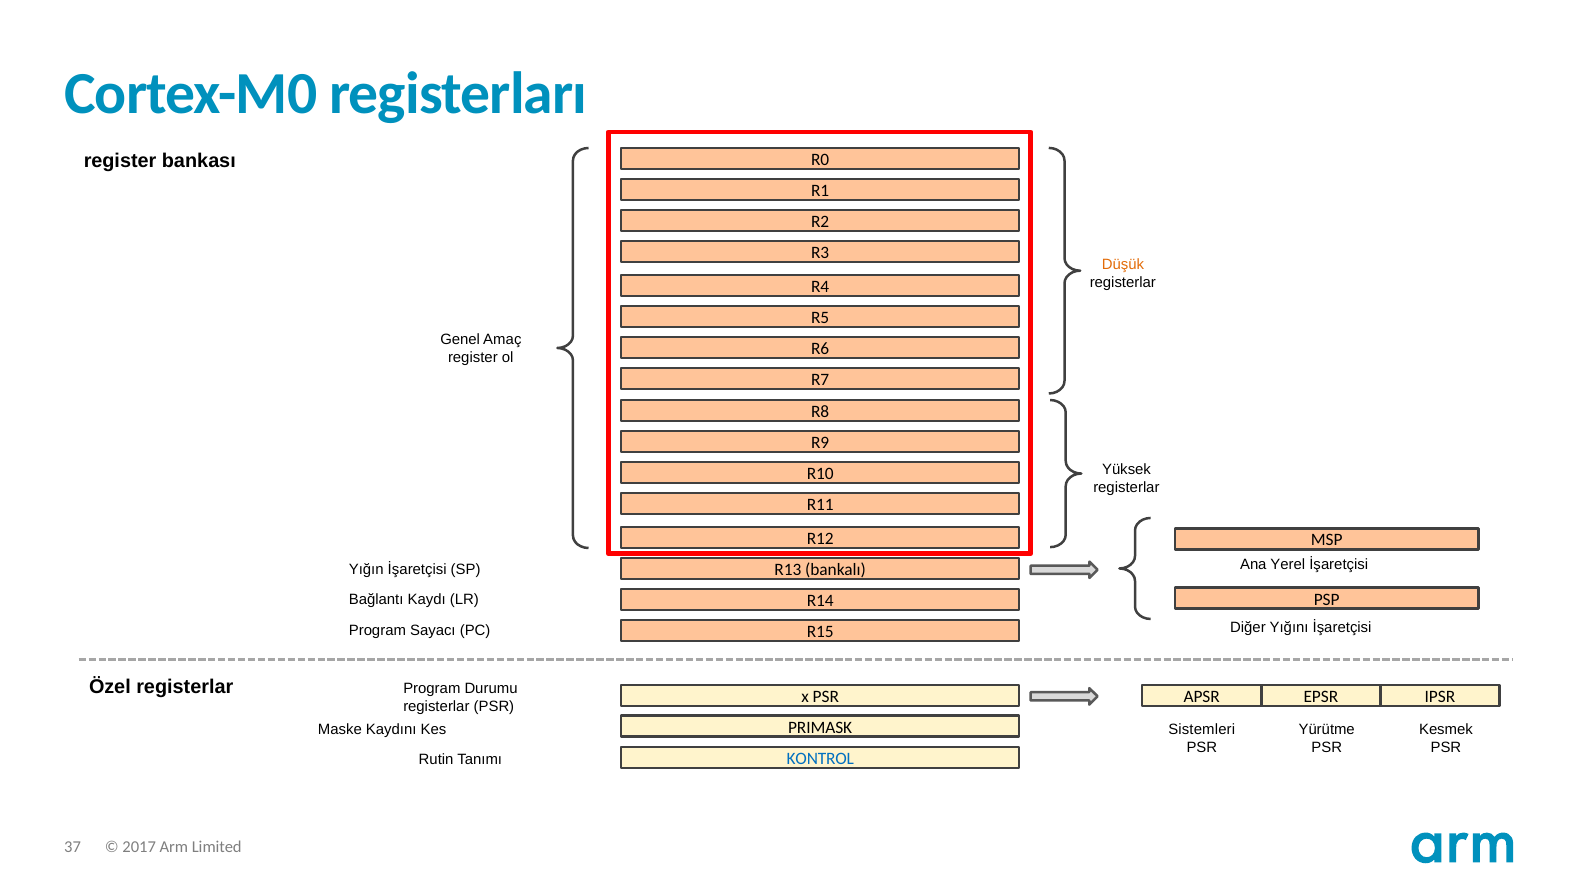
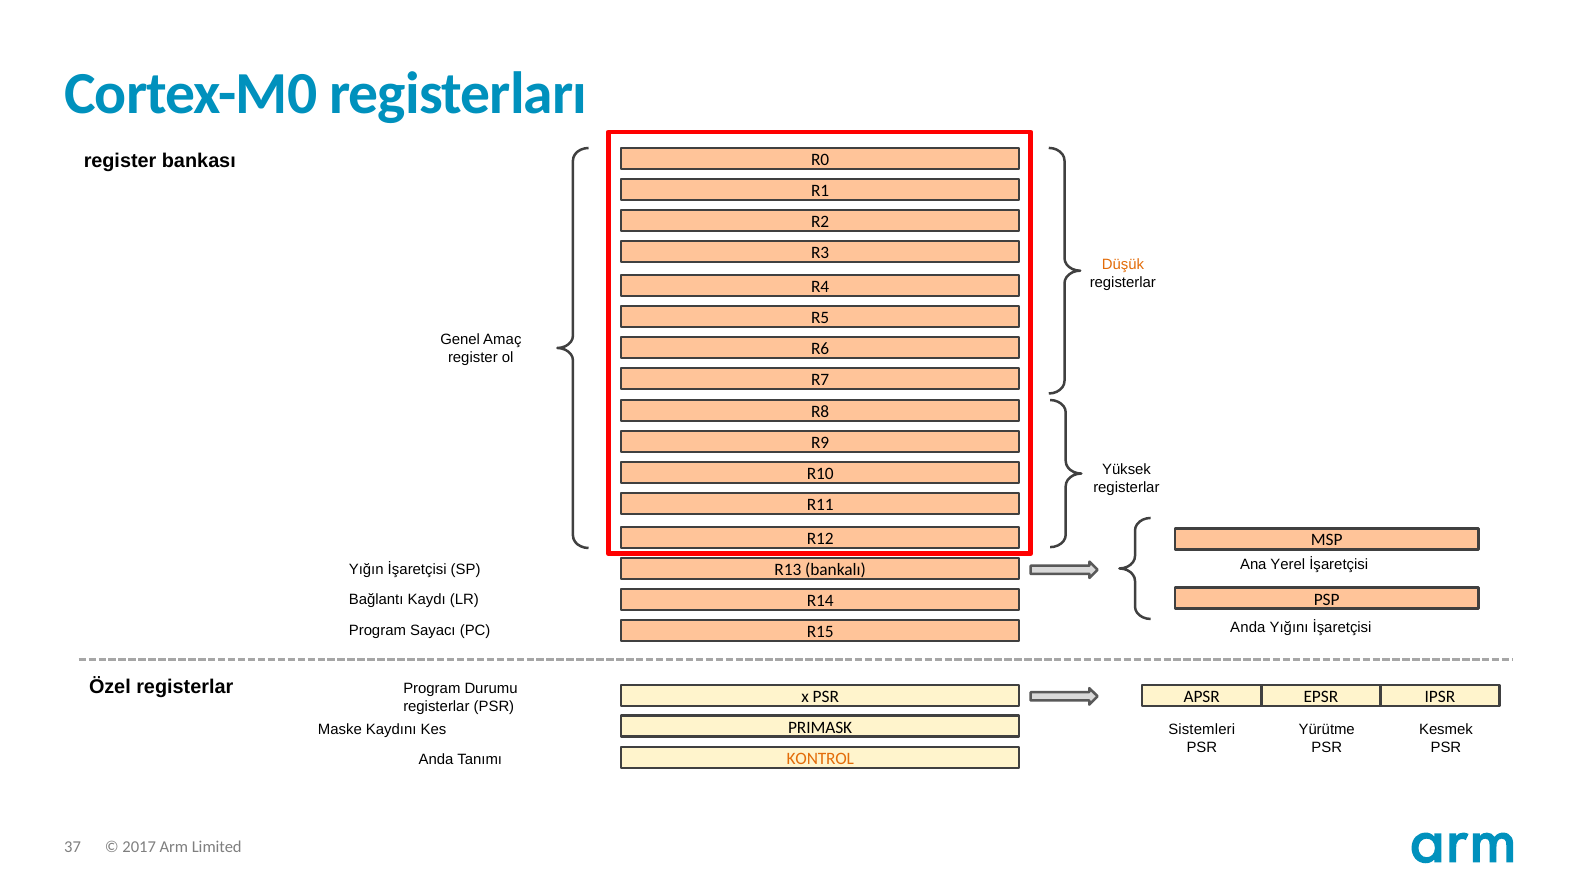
Diğer: Diğer -> Anda (1248, 627)
KONTROL colour: blue -> orange (820, 759)
Rutin: Rutin -> Anda (436, 760)
